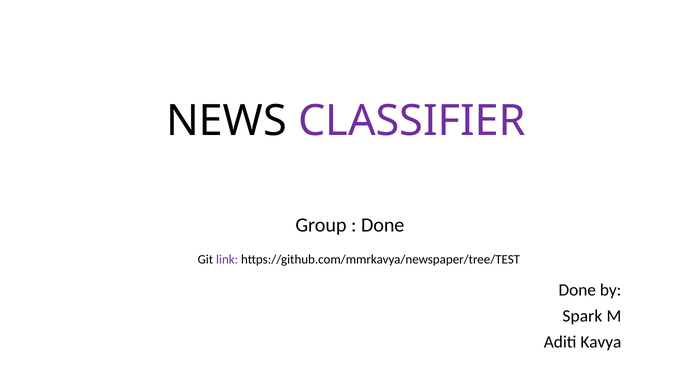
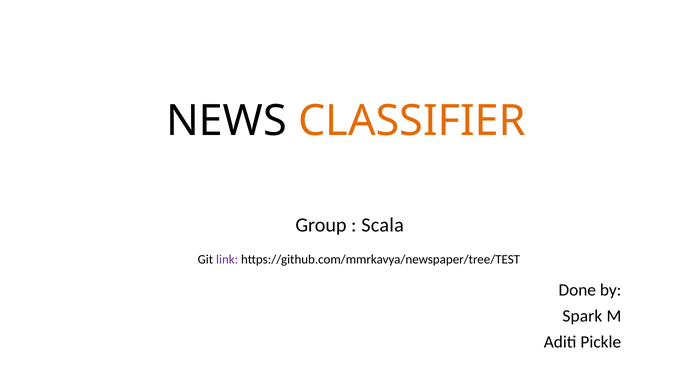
CLASSIFIER colour: purple -> orange (412, 121)
Done: Done -> Scala (383, 225)
Kavya: Kavya -> Pickle (601, 342)
